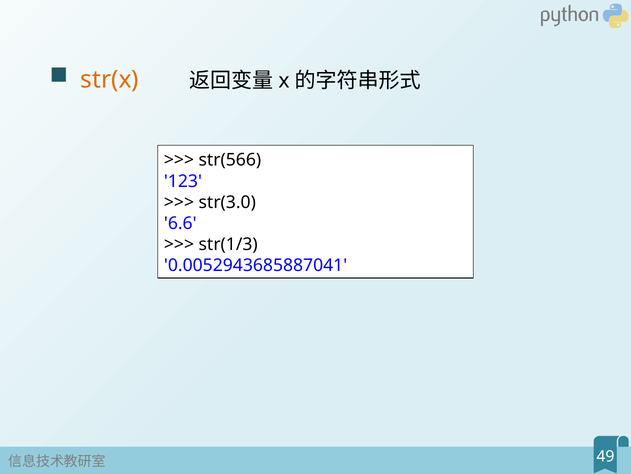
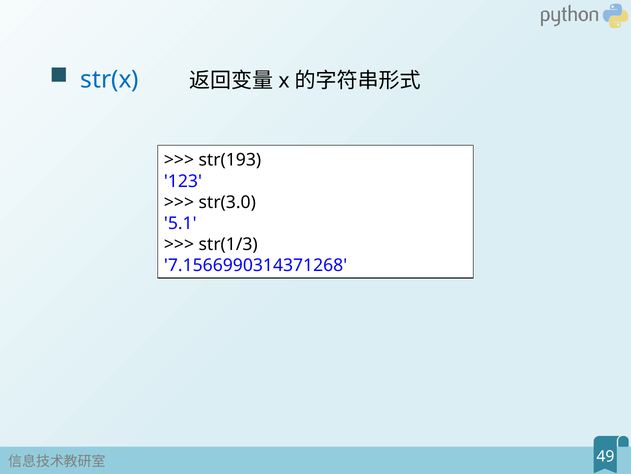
str(x colour: orange -> blue (110, 80)
str(566: str(566 -> str(193 (230, 160)
6.6: 6.6 -> 5.1 (180, 223)
0.0052943685887041: 0.0052943685887041 -> 7.1566990314371268 (256, 265)
